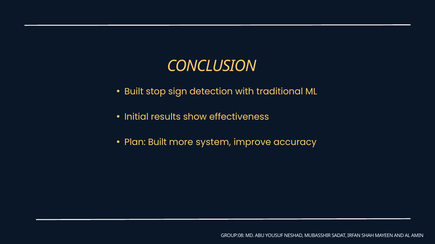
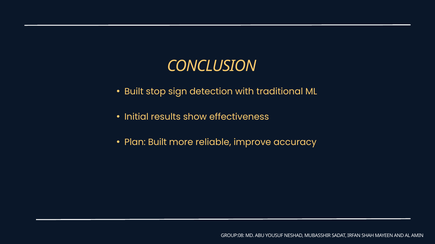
system: system -> reliable (213, 143)
